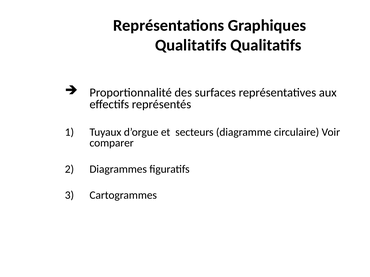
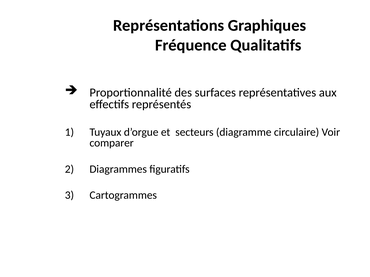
Qualitatifs: Qualitatifs -> Fréquence (191, 45)
